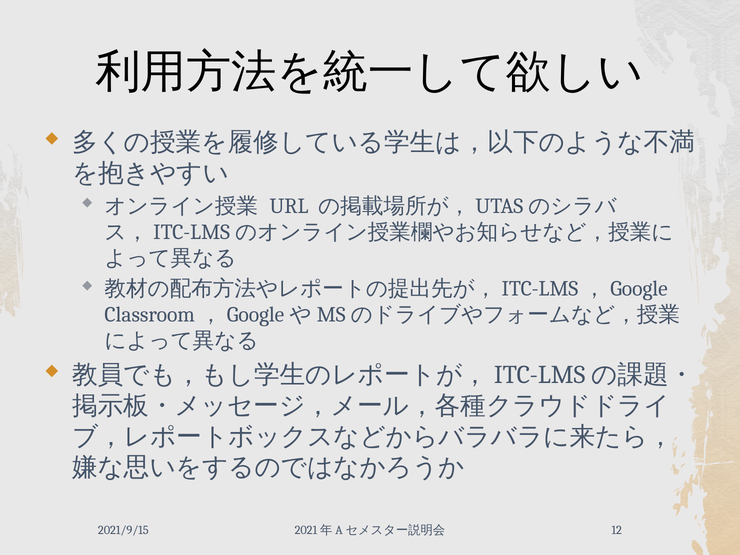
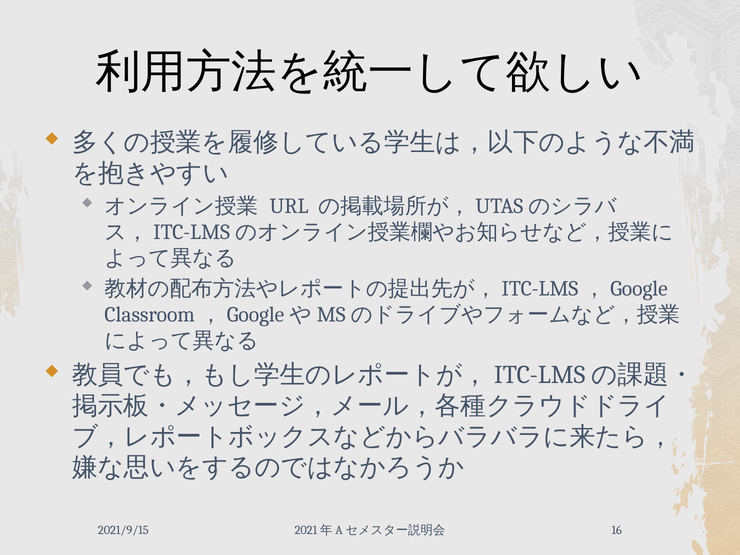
12: 12 -> 16 (617, 530)
